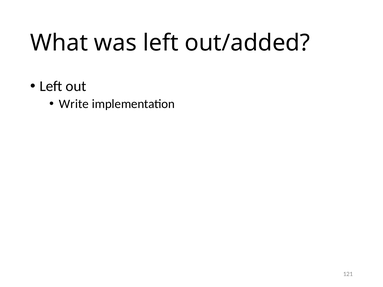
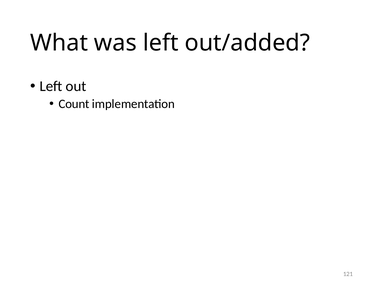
Write: Write -> Count (74, 104)
